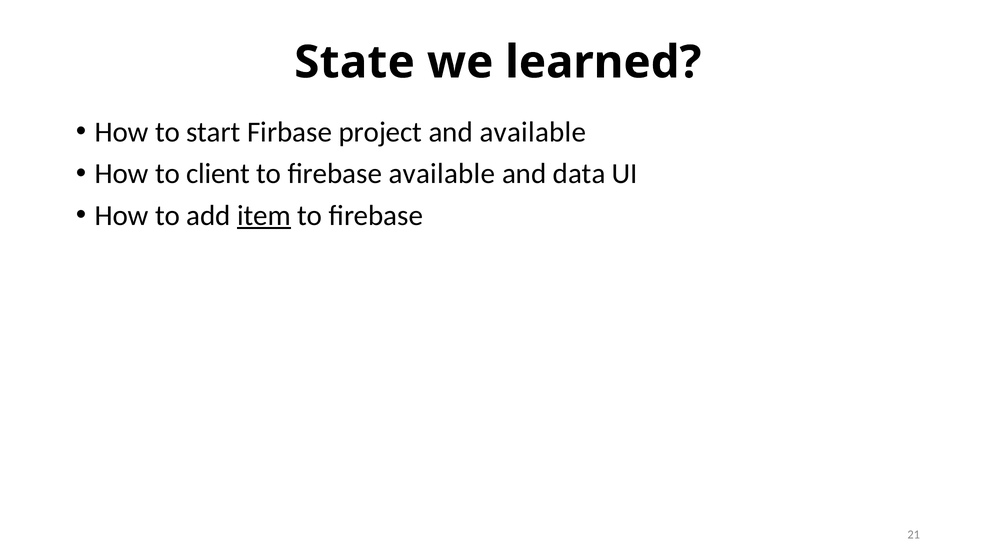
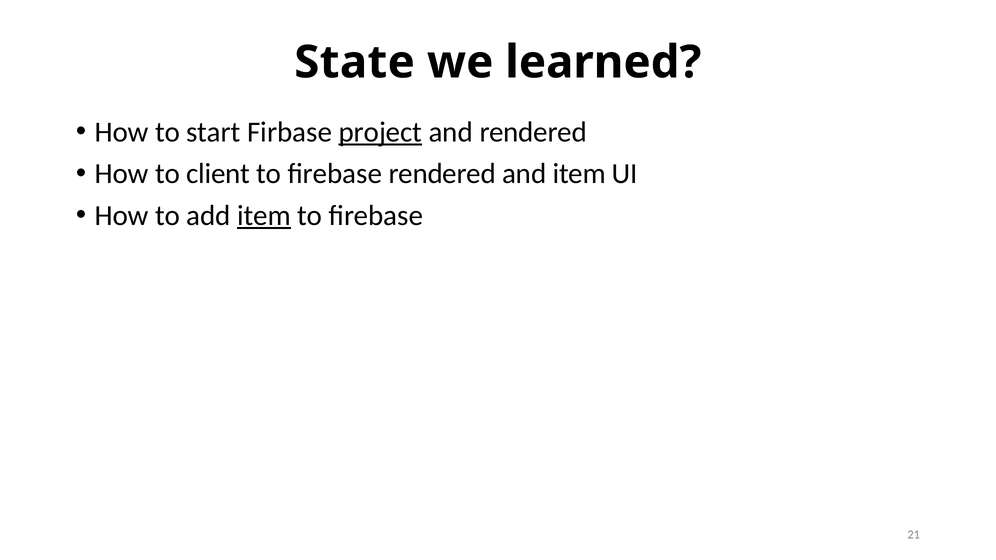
project underline: none -> present (380, 132)
and available: available -> rendered (533, 132)
firebase available: available -> rendered (442, 174)
and data: data -> item (579, 174)
